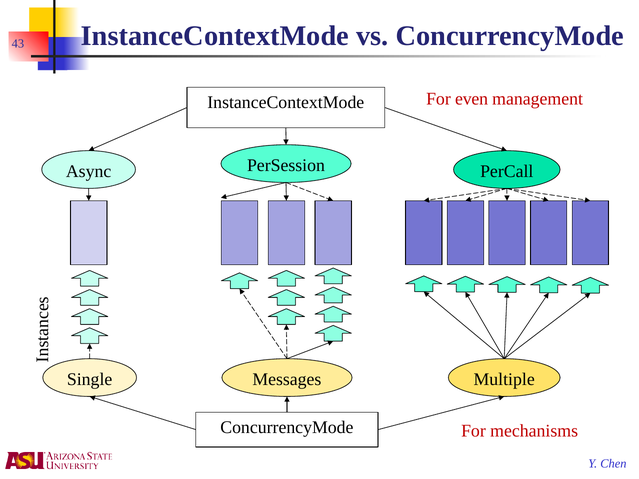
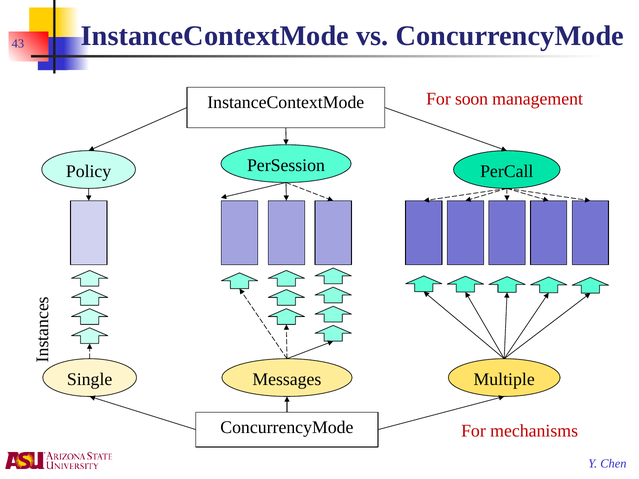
even: even -> soon (472, 99)
Async: Async -> Policy (89, 171)
